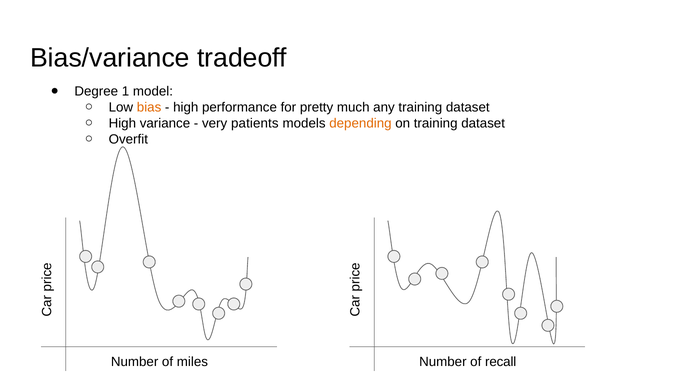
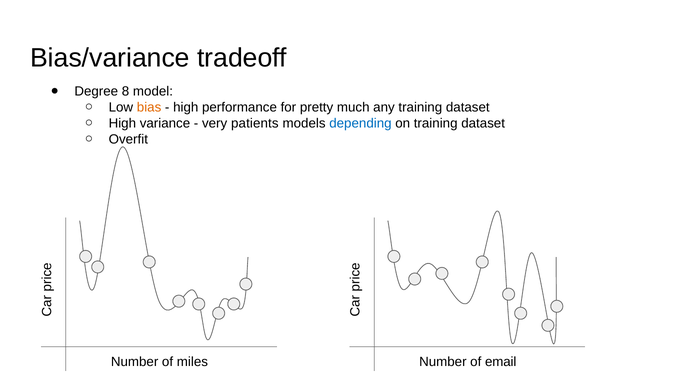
1: 1 -> 8 (126, 91)
depending colour: orange -> blue (360, 123)
recall: recall -> email (501, 362)
